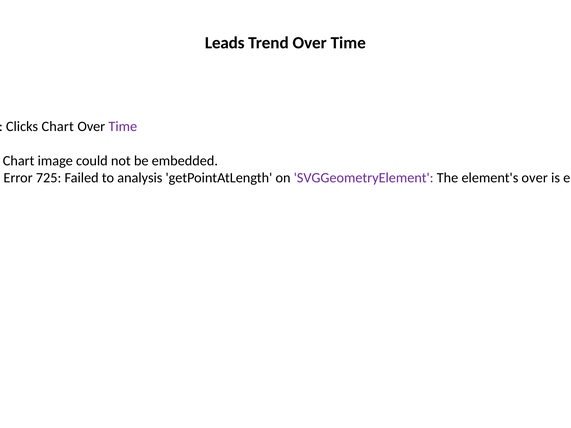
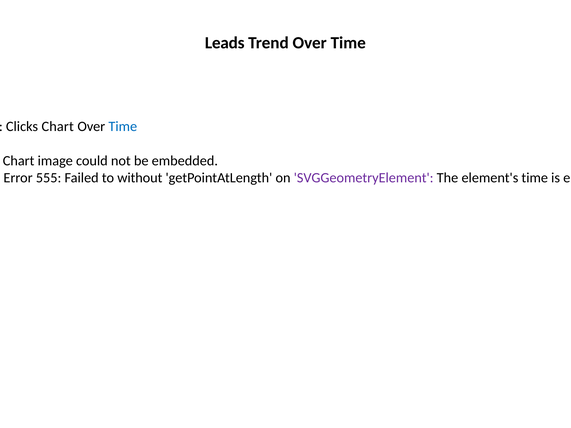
Time colour: purple -> blue (123, 127)
725: 725 -> 555 (49, 178)
analysis: analysis -> without (140, 178)
element's over: over -> time (535, 178)
